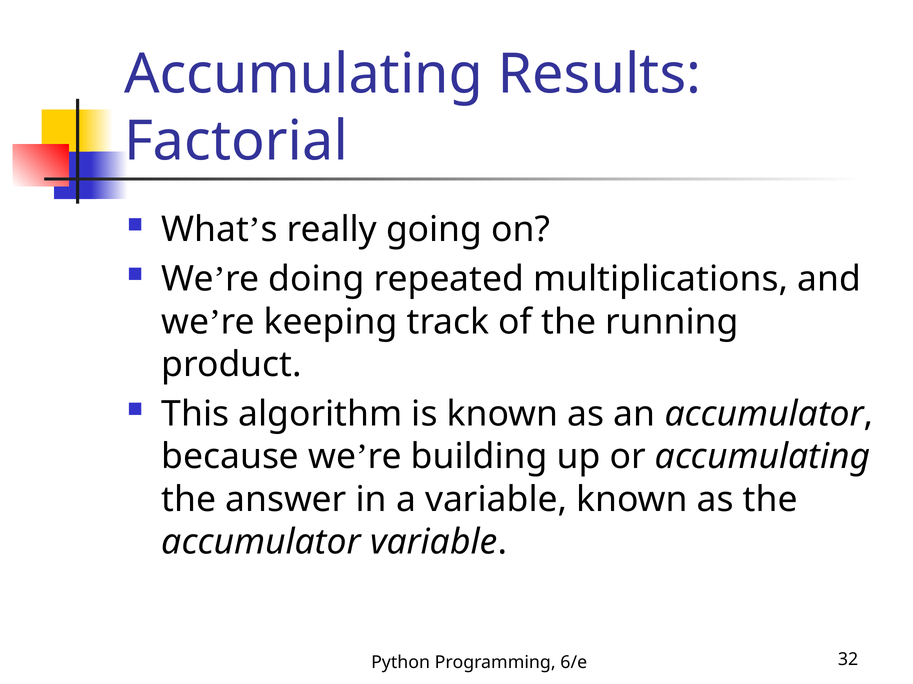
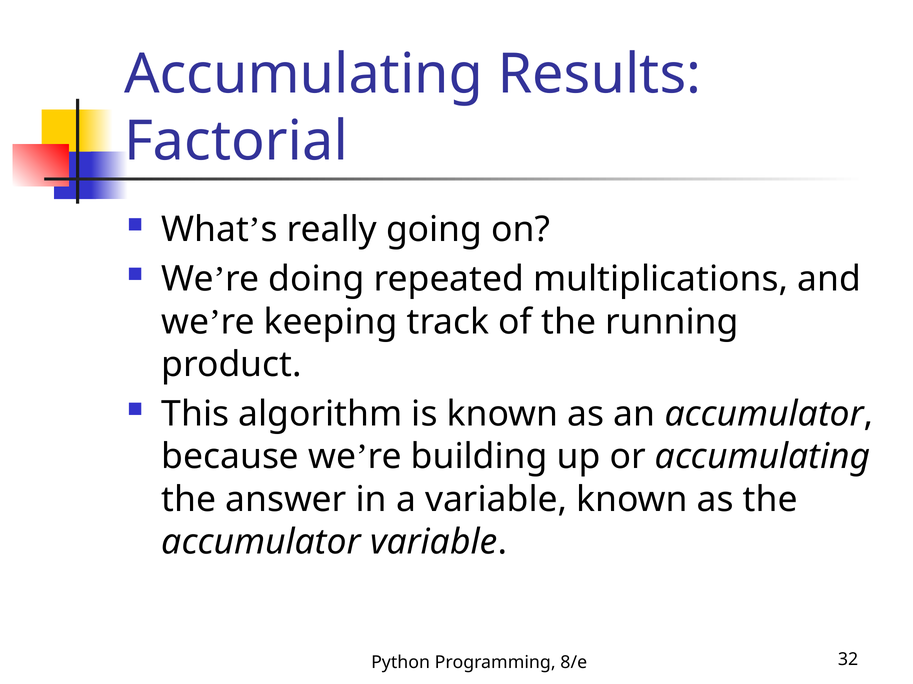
6/e: 6/e -> 8/e (574, 663)
